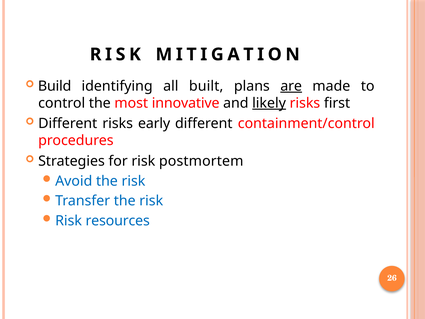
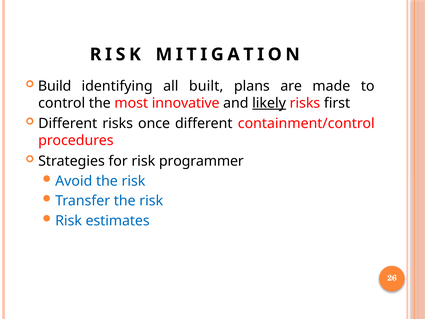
are underline: present -> none (291, 86)
early: early -> once (154, 124)
postmortem: postmortem -> programmer (201, 161)
resources: resources -> estimates (118, 221)
